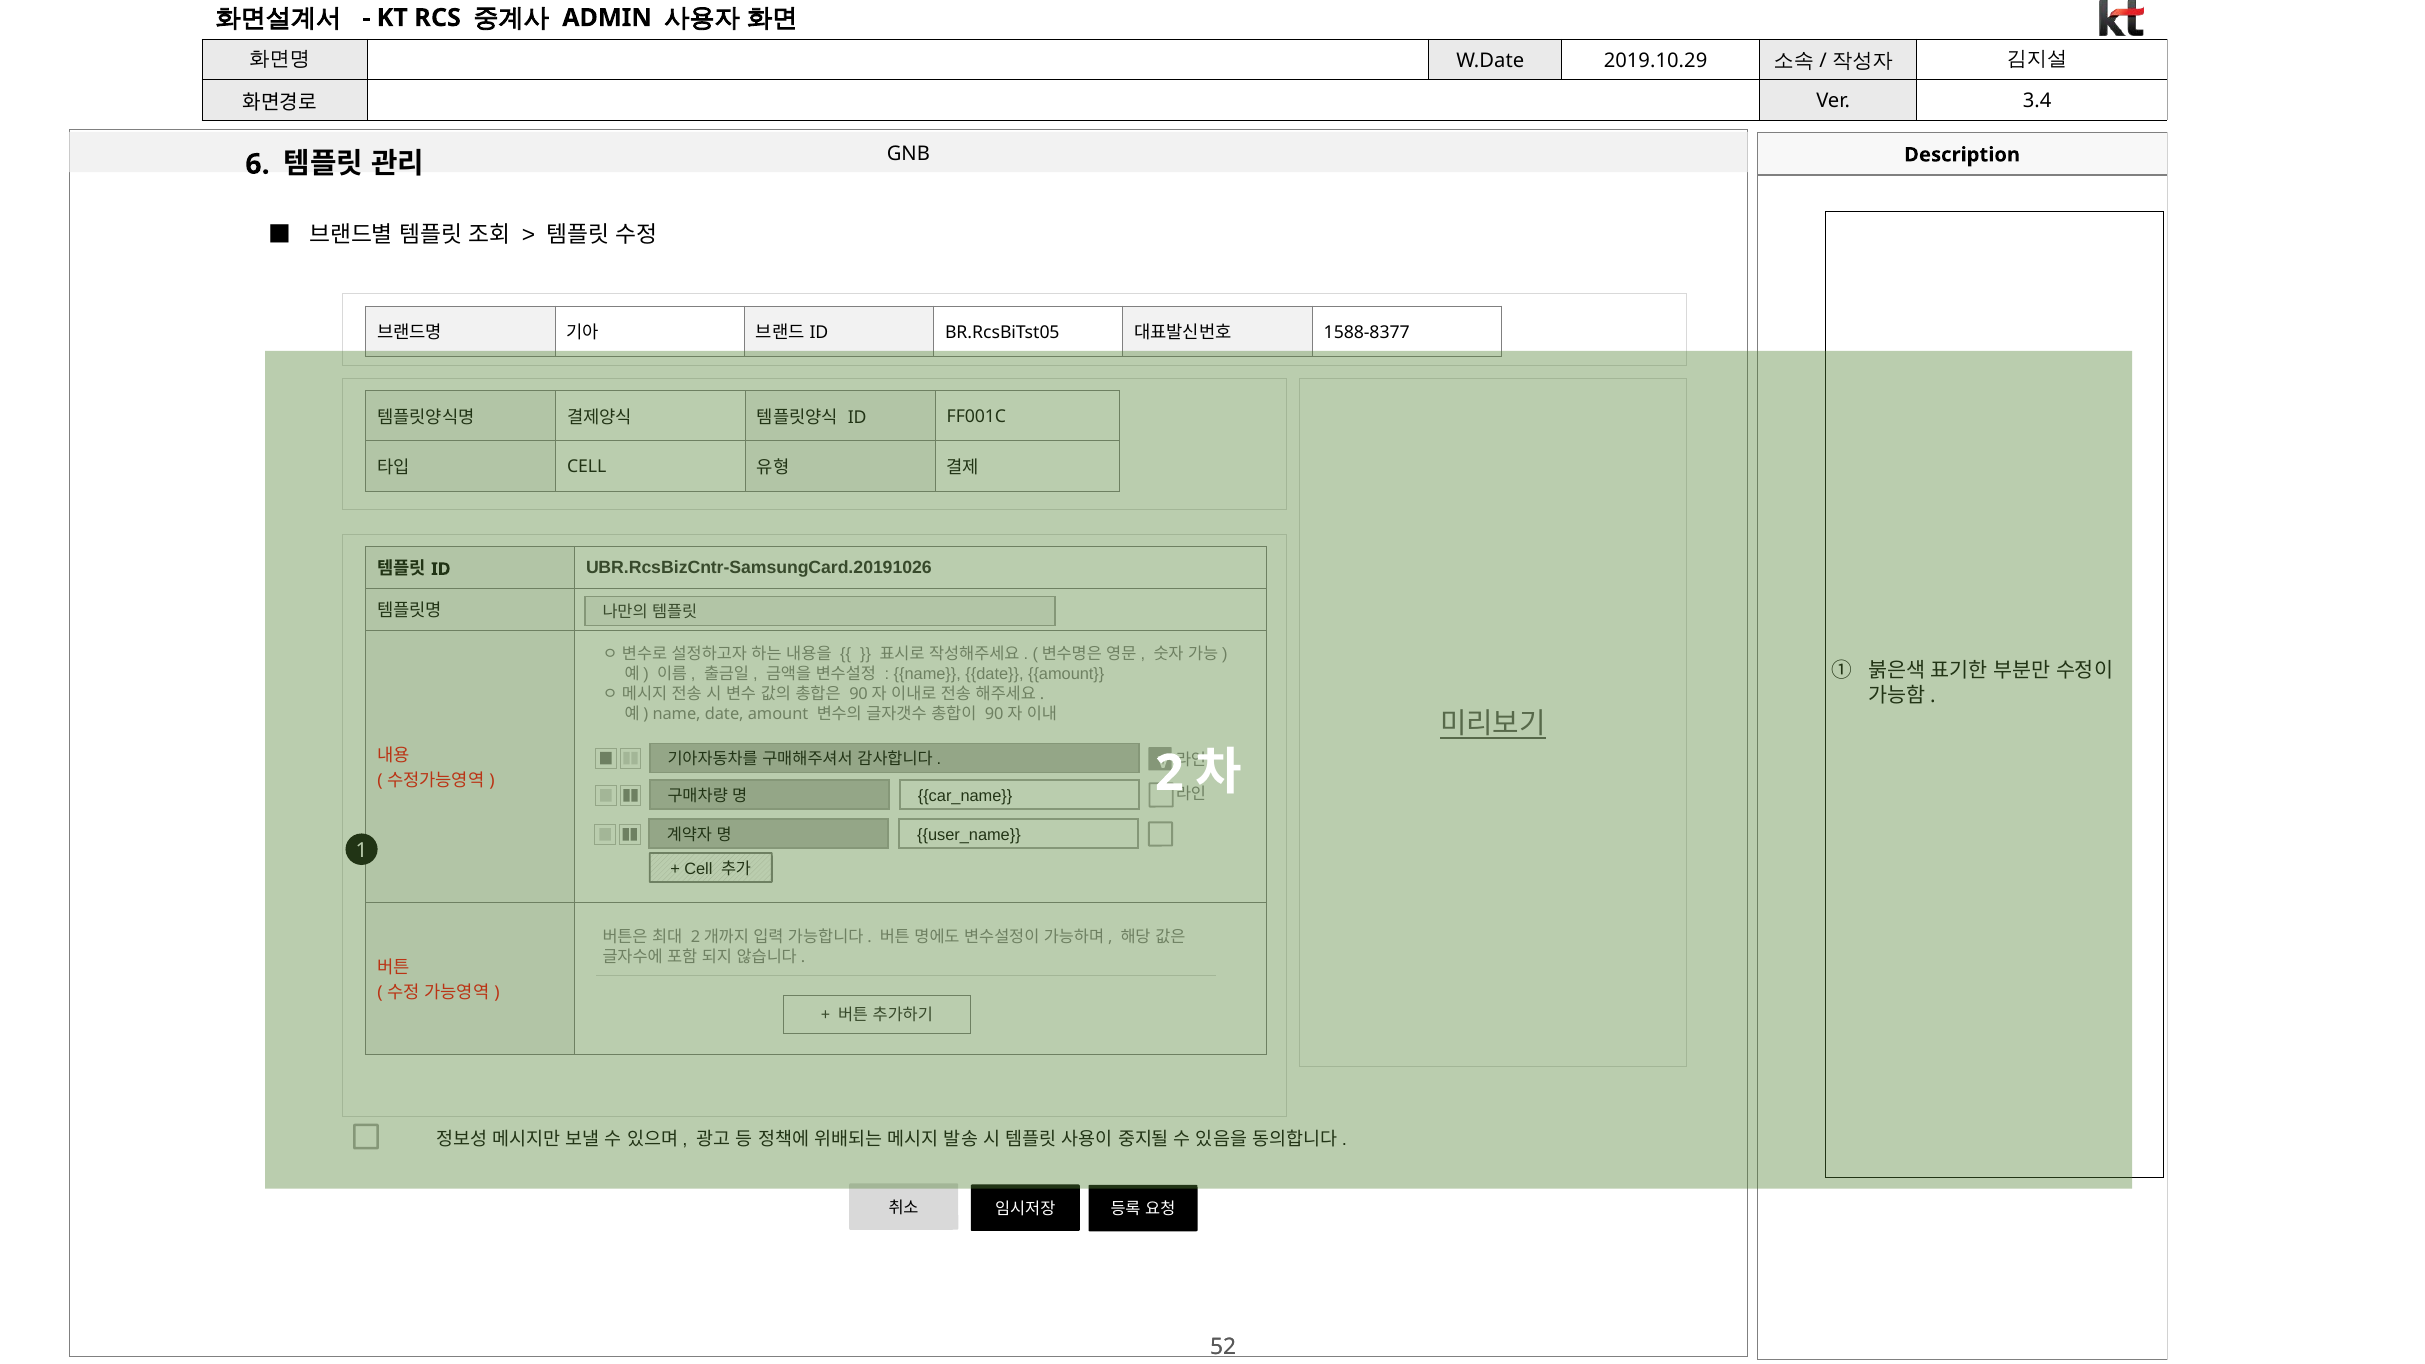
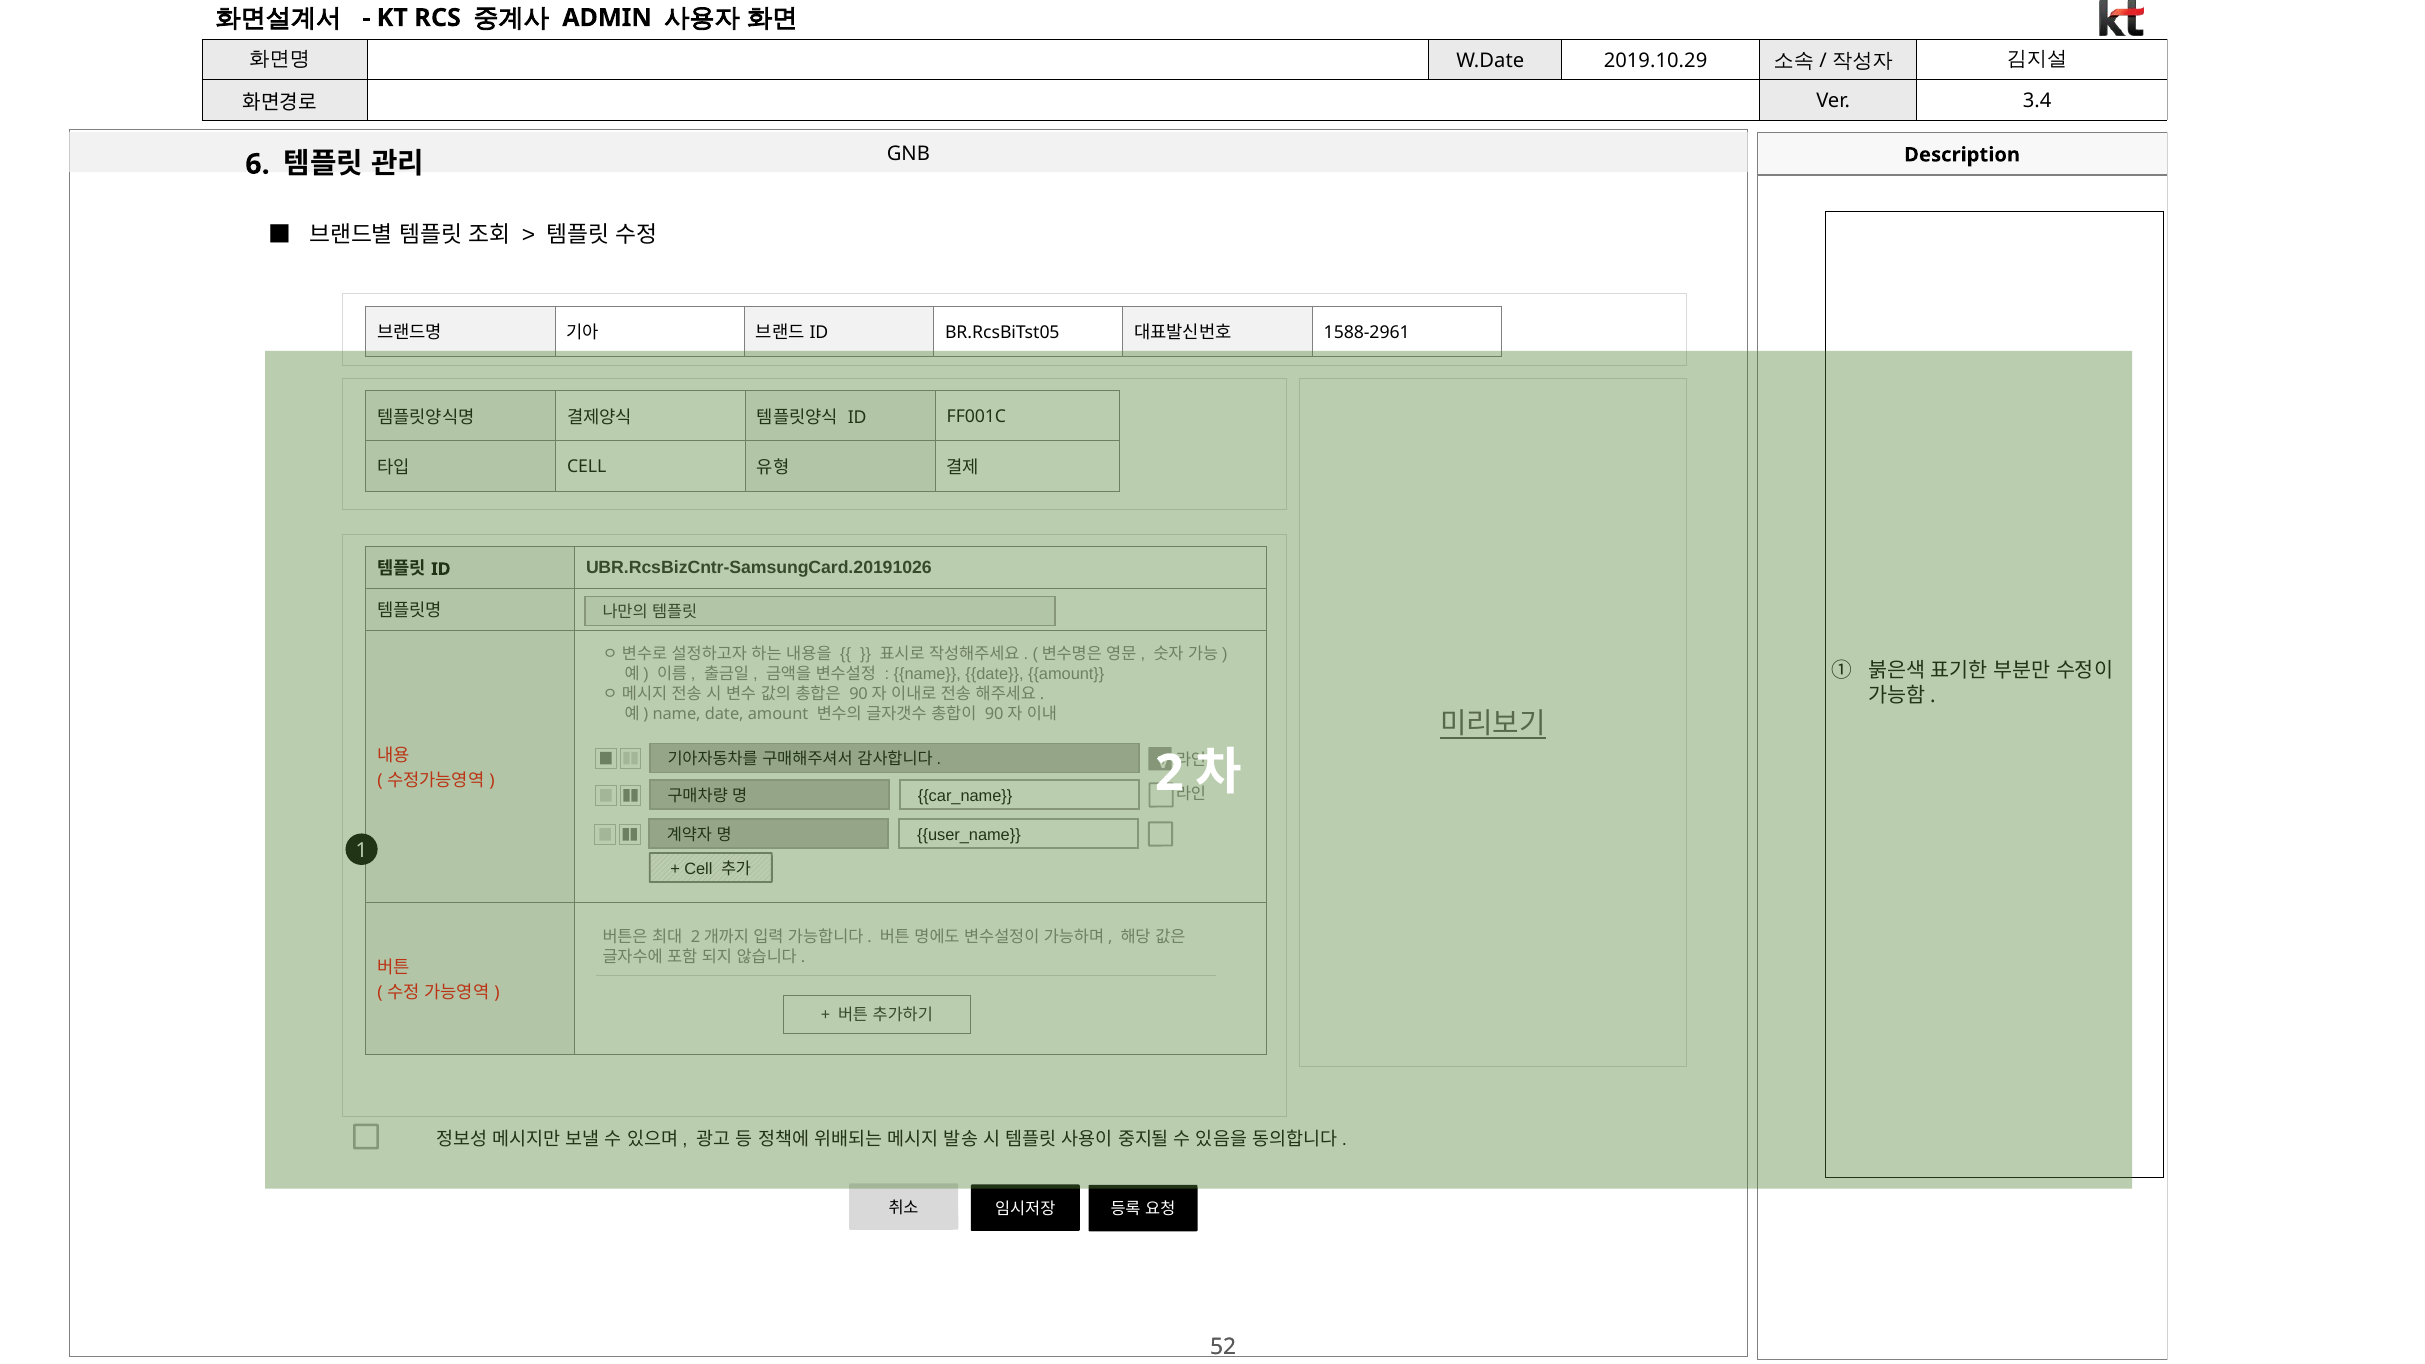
1588-8377: 1588-8377 -> 1588-2961 (1367, 332)
